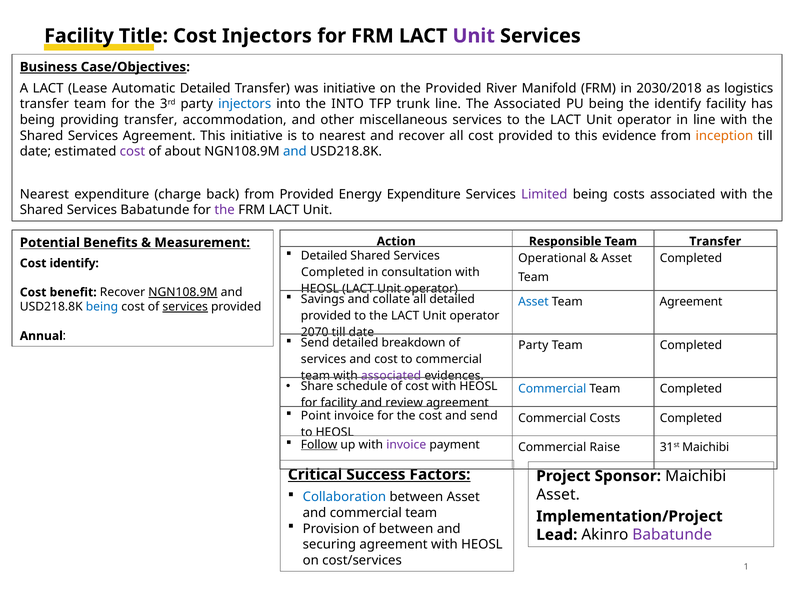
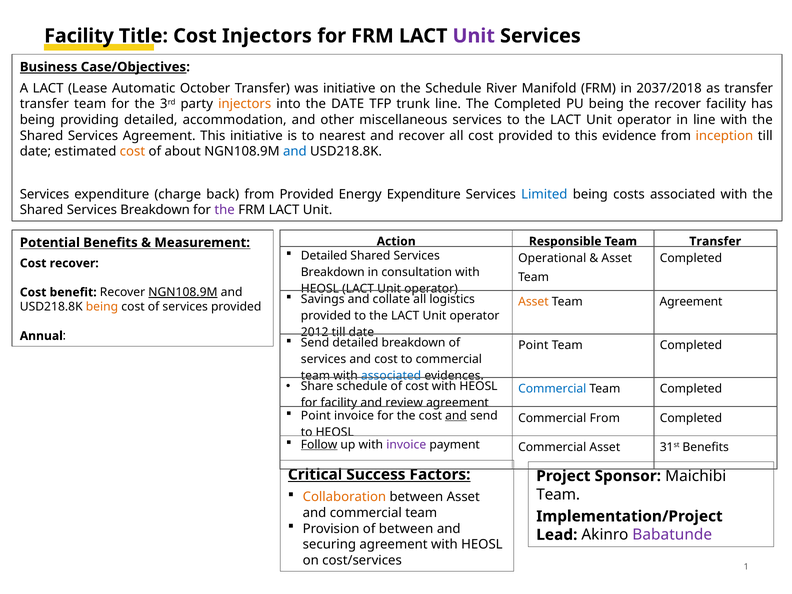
Automatic Detailed: Detailed -> October (205, 88)
the Provided: Provided -> Schedule (453, 88)
2030/2018: 2030/2018 -> 2037/2018 (669, 88)
as logistics: logistics -> transfer (749, 88)
injectors colour: blue -> orange (245, 104)
the INTO: INTO -> DATE (348, 104)
The Associated: Associated -> Completed (528, 104)
the identify: identify -> recover (678, 104)
providing transfer: transfer -> detailed (151, 120)
cost colour: purple -> orange (132, 152)
Nearest: Nearest -> Services (45, 194)
Limited colour: purple -> blue (544, 194)
Babatunde: Babatunde -> Breakdown (155, 210)
Cost identify: identify -> recover (74, 263)
Completed: Completed -> Breakdown (333, 272)
all detailed: detailed -> logistics (452, 299)
Asset colour: blue -> orange (533, 302)
being colour: blue -> orange (102, 307)
services underline: present -> none (185, 307)
2070: 2070 -> 2012 (315, 332)
Party: Party -> Point (533, 345)
associated colour: purple -> blue (391, 376)
and underline: none -> present (456, 416)
Commercial Costs: Costs -> From (605, 418)
Commercial Raise: Raise -> Asset (605, 447)
31st Maichibi: Maichibi -> Benefits (706, 447)
Collaboration colour: blue -> orange (344, 497)
Asset: Asset -> Team (558, 495)
